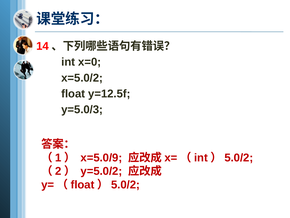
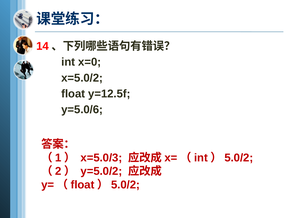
y=5.0/3: y=5.0/3 -> y=5.0/6 (82, 109)
x=5.0/9: x=5.0/9 -> x=5.0/3 (101, 157)
